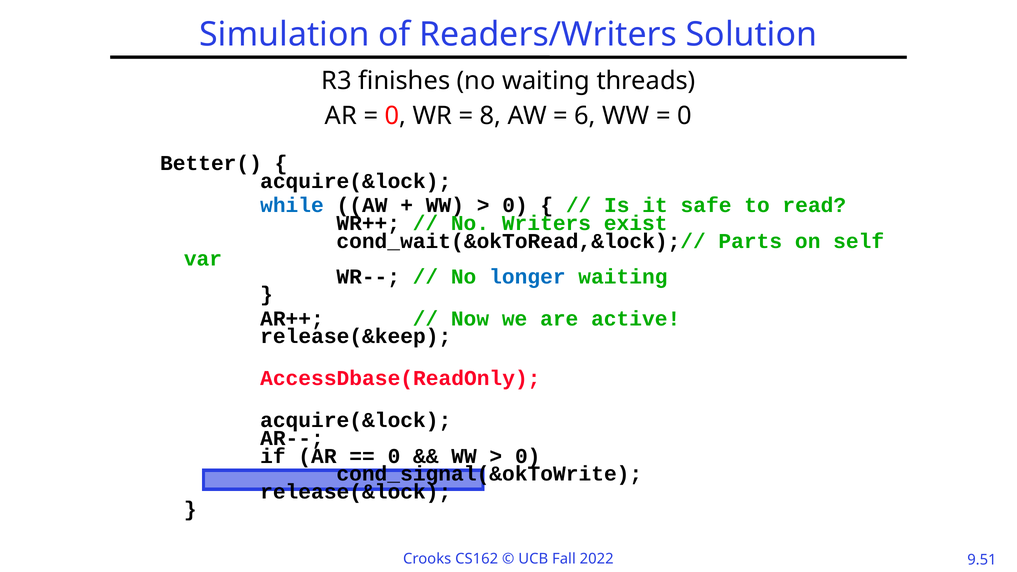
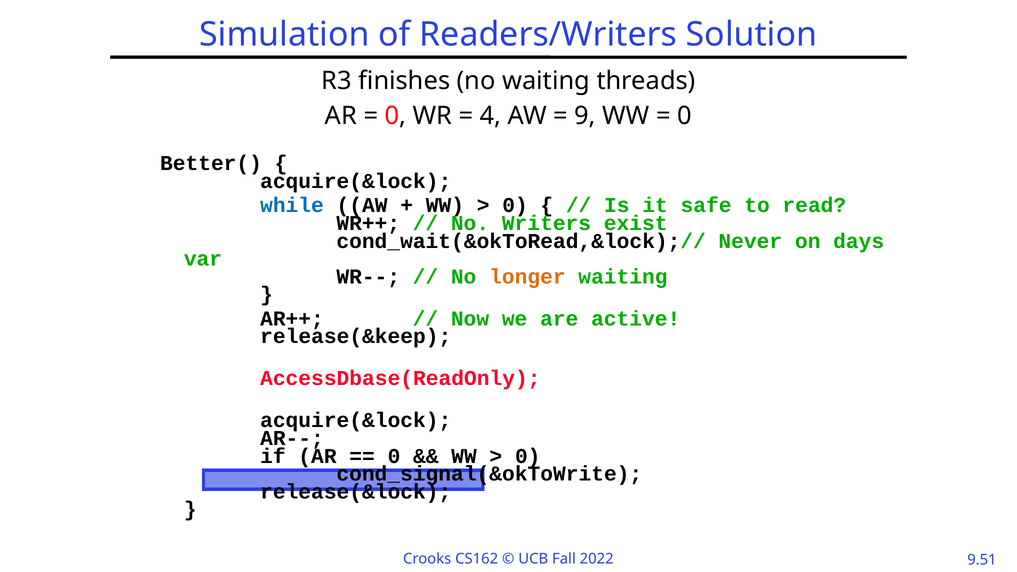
8: 8 -> 4 (491, 116)
6: 6 -> 9 (585, 116)
Parts: Parts -> Never (750, 241)
self: self -> days (859, 241)
longer colour: blue -> orange (527, 277)
